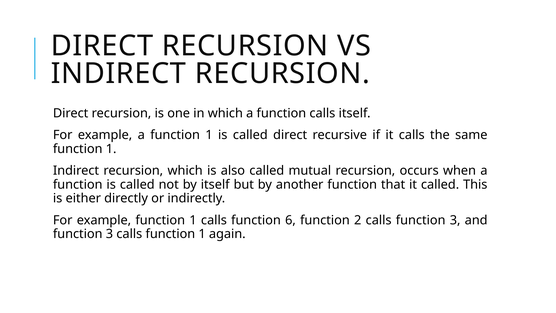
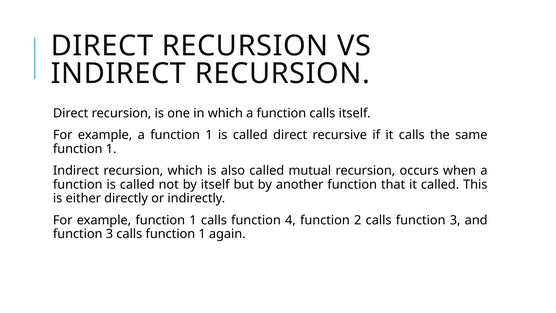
6: 6 -> 4 (290, 220)
